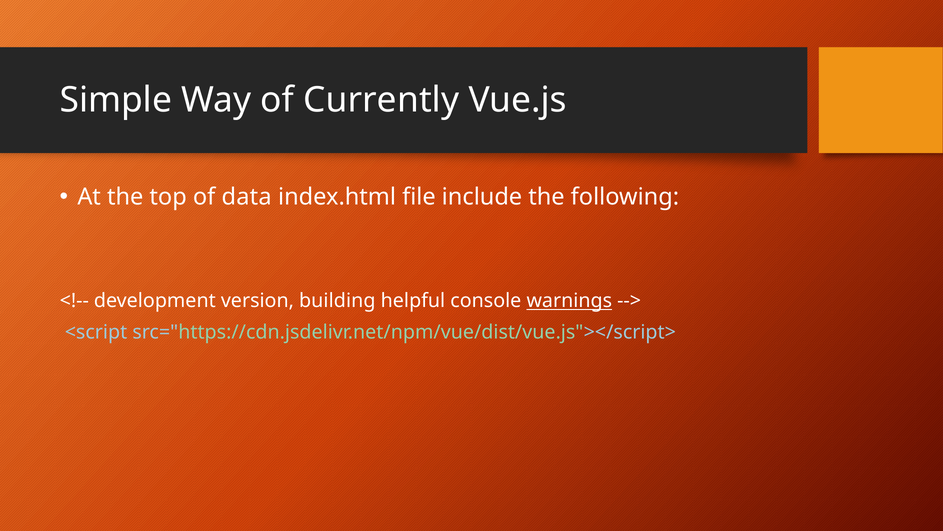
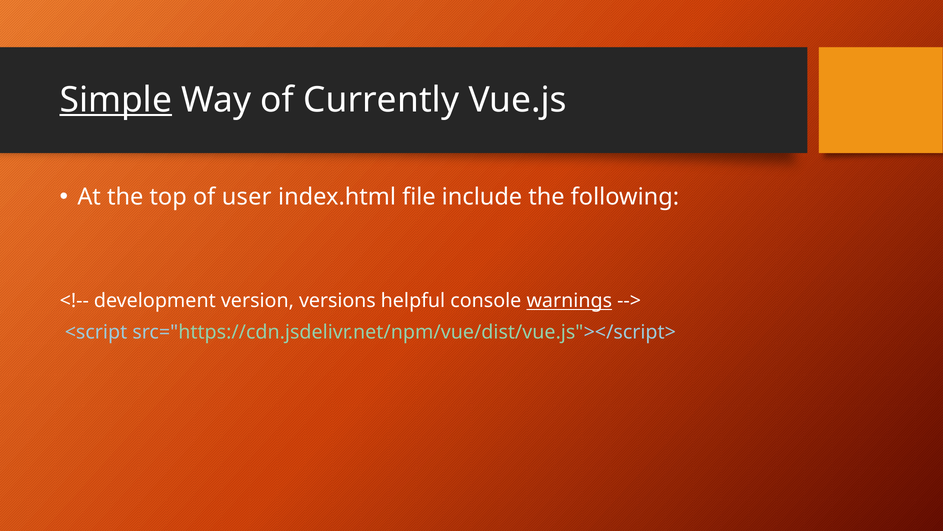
Simple underline: none -> present (116, 100)
data: data -> user (247, 197)
building: building -> versions (337, 301)
